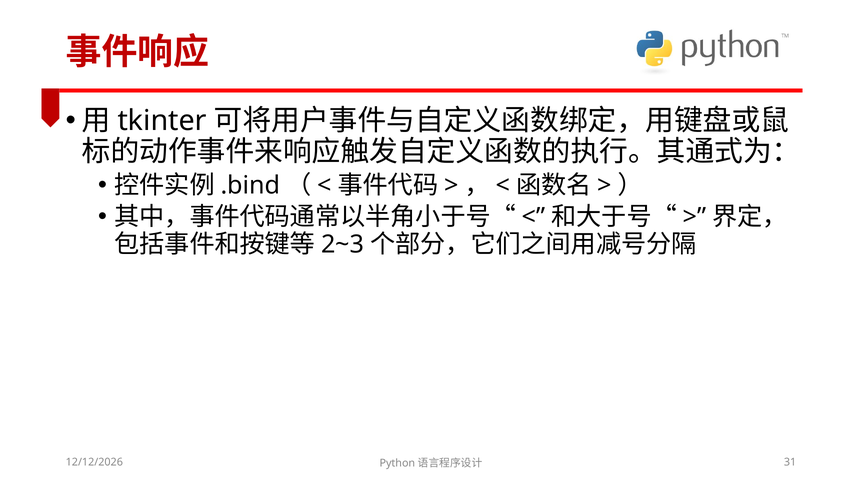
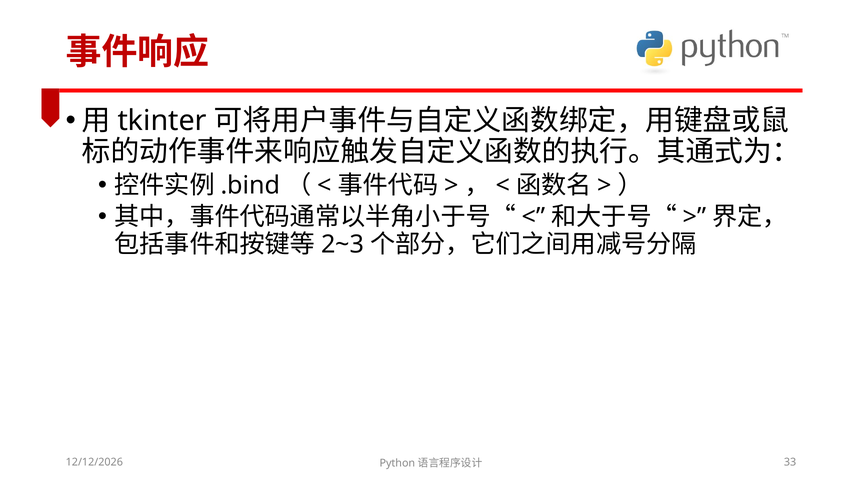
31: 31 -> 33 (790, 462)
